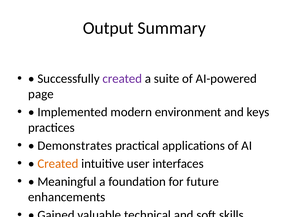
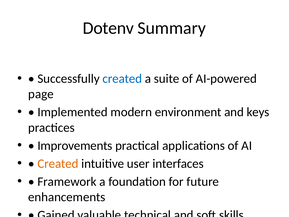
Output: Output -> Dotenv (108, 28)
created colour: purple -> blue (122, 79)
Demonstrates: Demonstrates -> Improvements (75, 145)
Meaningful: Meaningful -> Framework (67, 181)
